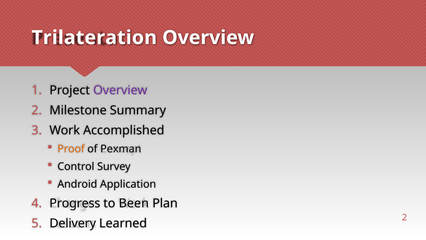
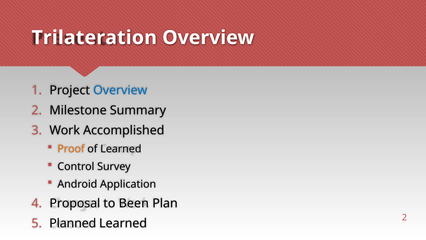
Overview colour: purple -> blue (120, 90)
of Pexman: Pexman -> Learned (121, 149)
Progress: Progress -> Proposal (75, 203)
Delivery: Delivery -> Planned (73, 223)
